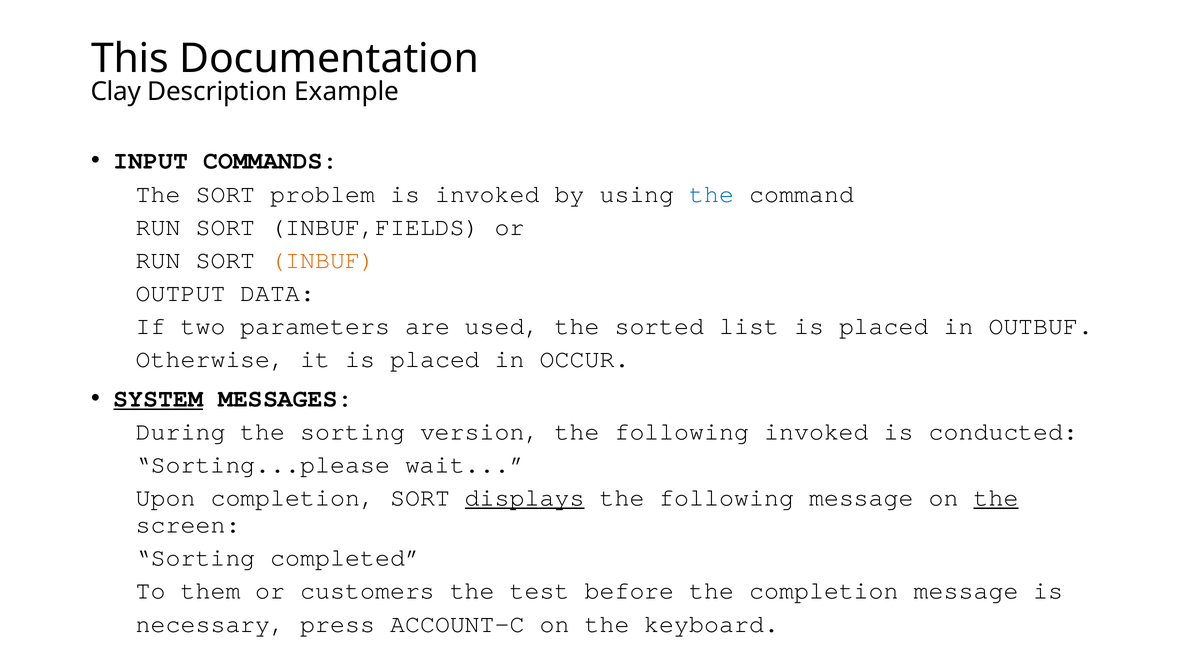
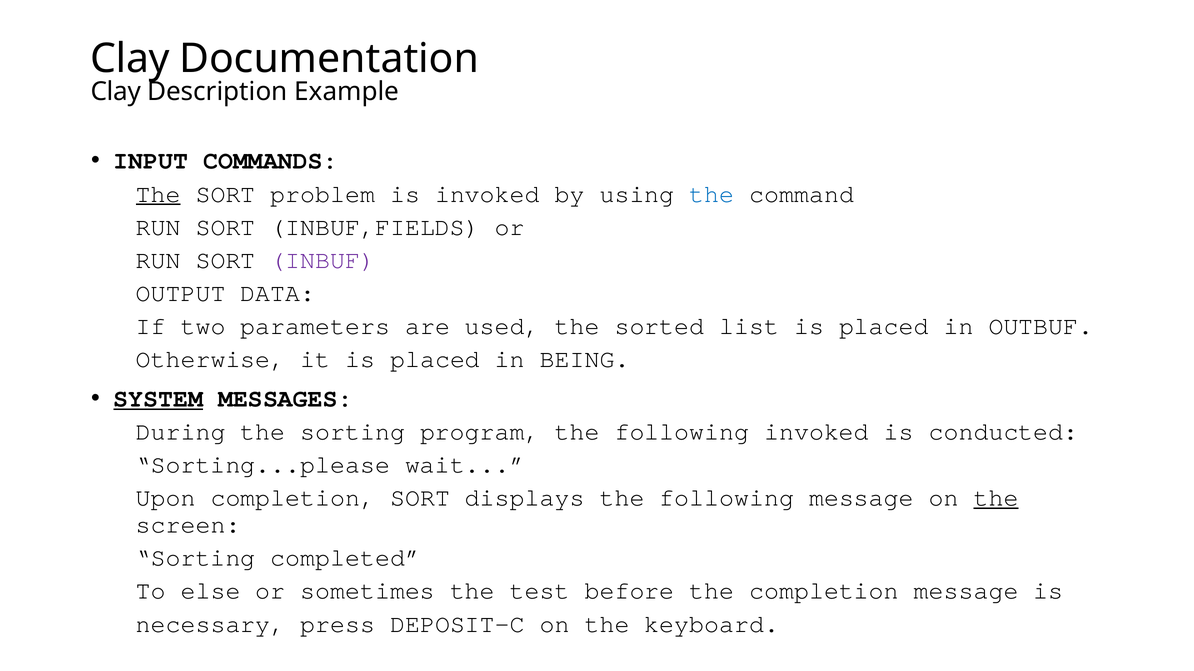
This: This -> Clay (130, 59)
The underline: none -> present (158, 194)
INBUF colour: orange -> purple (323, 260)
OCCUR: OCCUR -> BEING (585, 360)
version: version -> program (480, 432)
displays underline: present -> none (525, 498)
them: them -> else (211, 591)
customers: customers -> sometimes (368, 591)
ACCOUNT-C: ACCOUNT-C -> DEPOSIT-C (457, 624)
